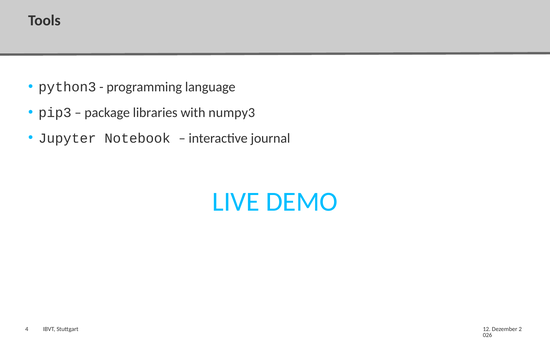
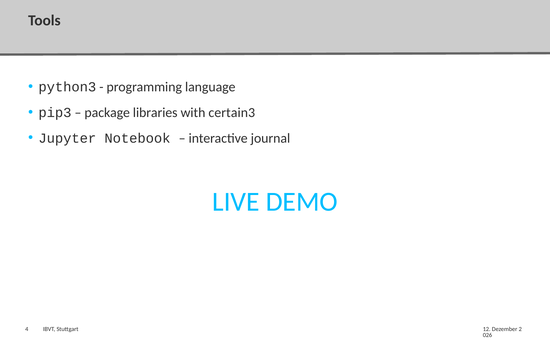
numpy3: numpy3 -> certain3 (232, 113)
